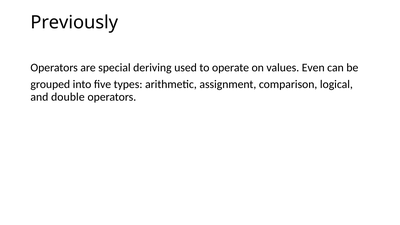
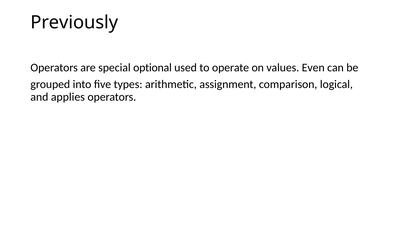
deriving: deriving -> optional (153, 68)
double: double -> applies (68, 97)
